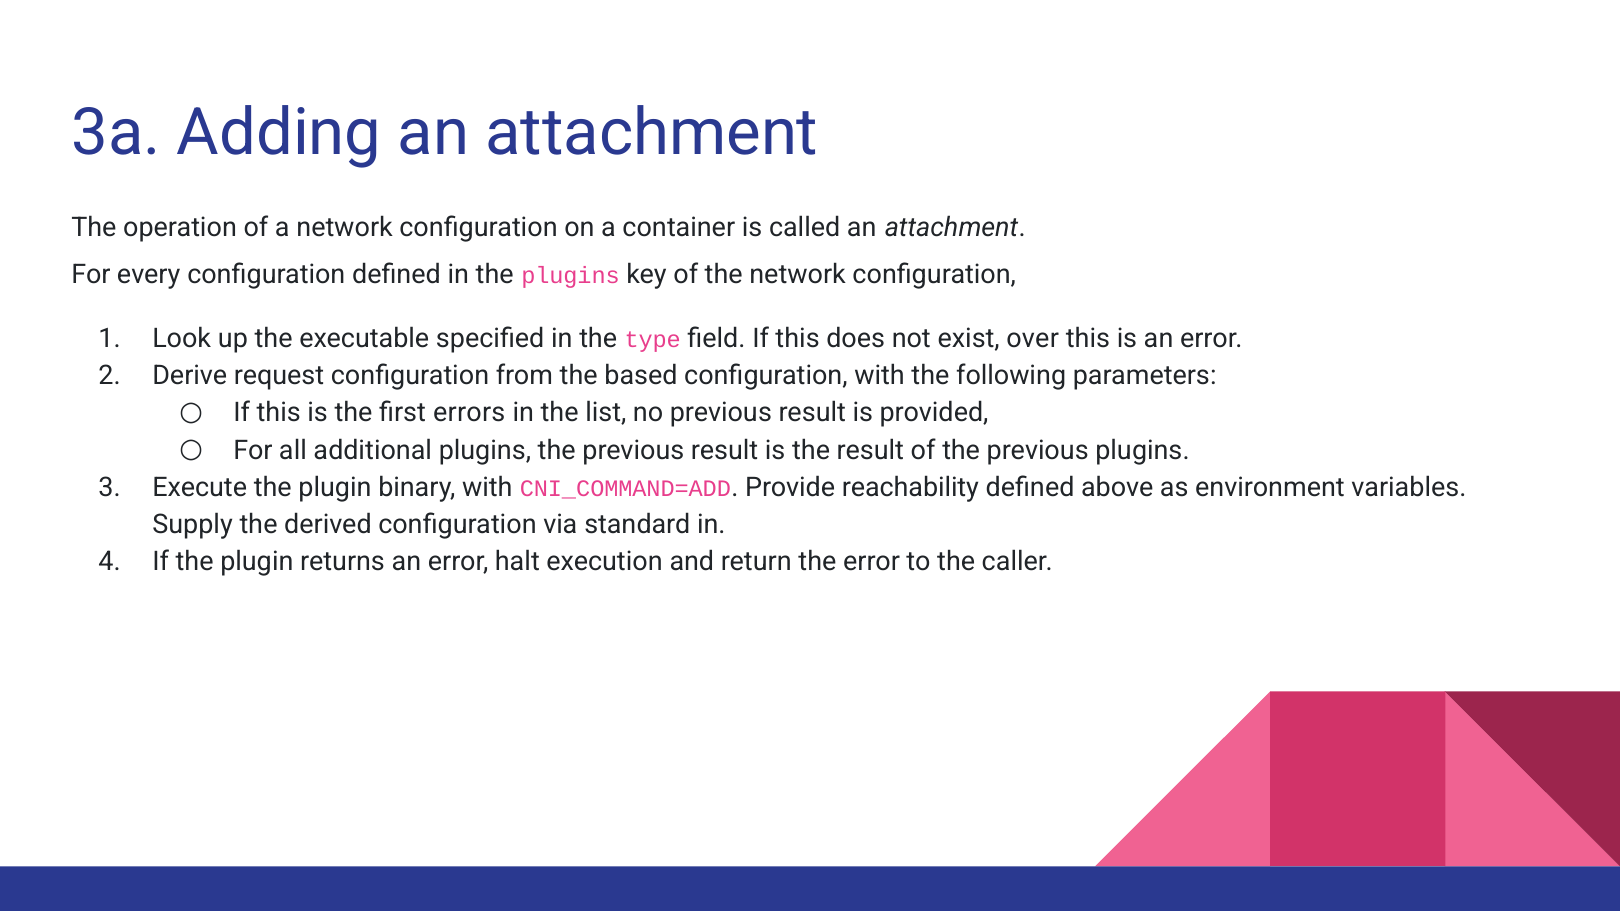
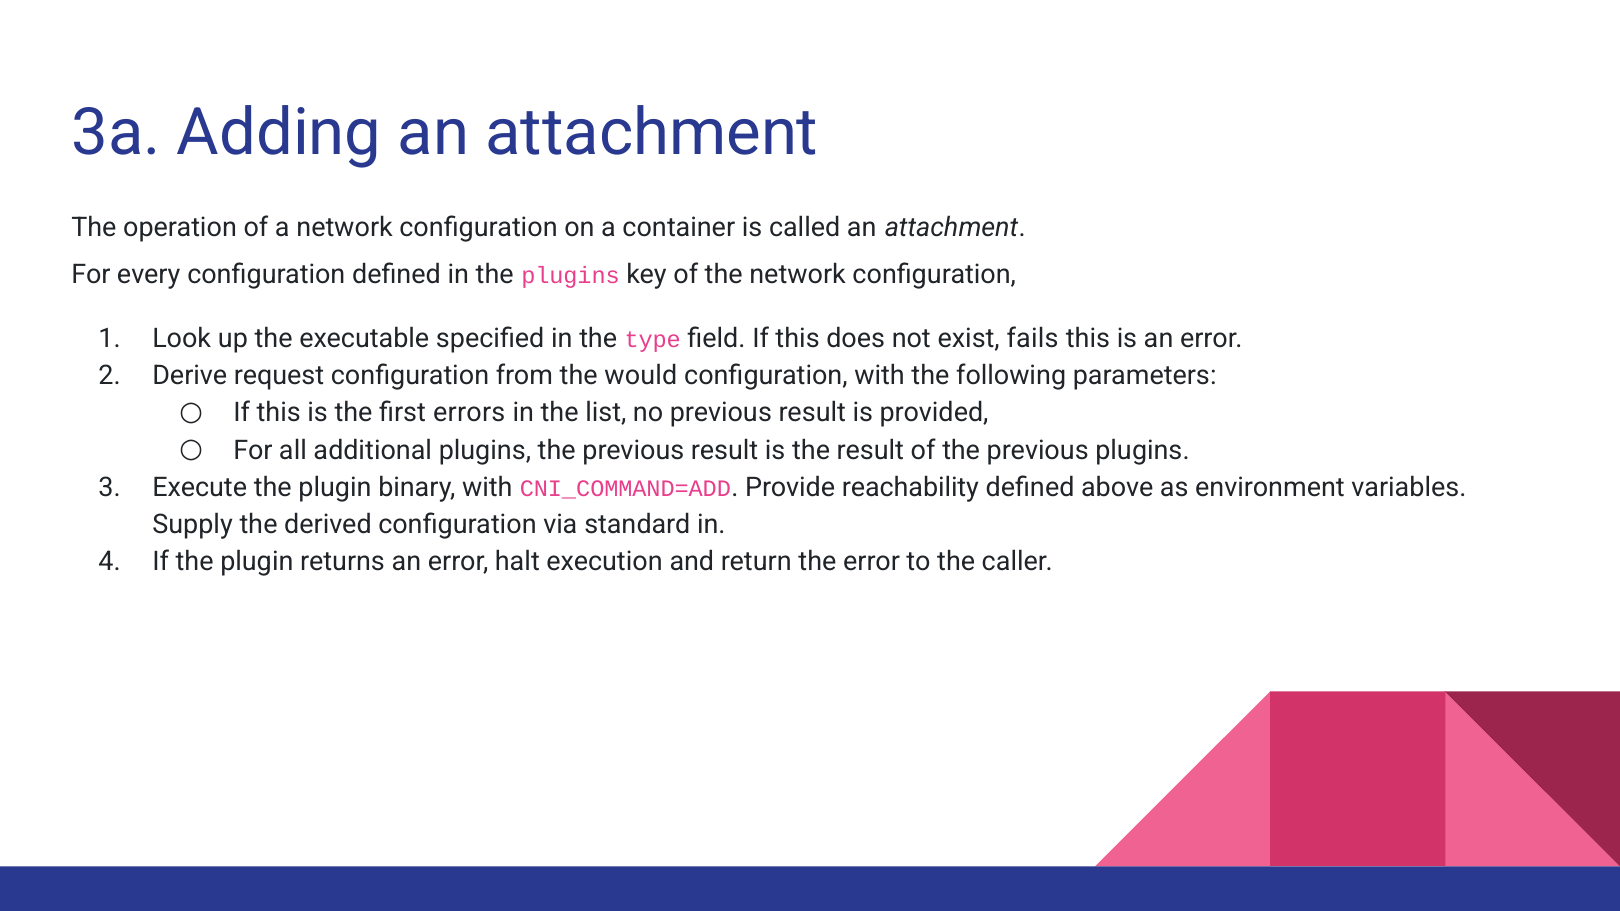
over: over -> fails (1033, 339)
based: based -> would (641, 376)
